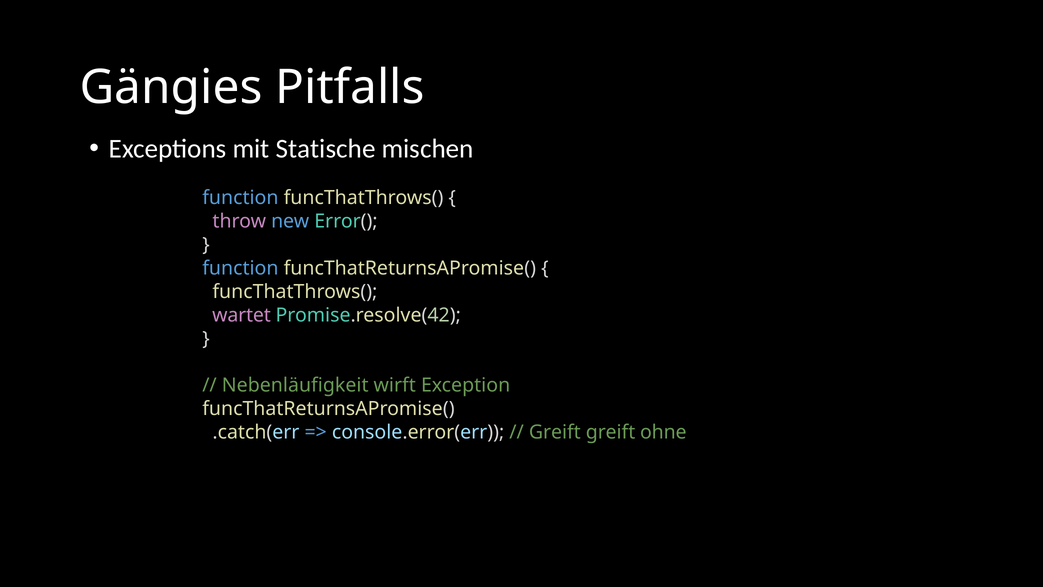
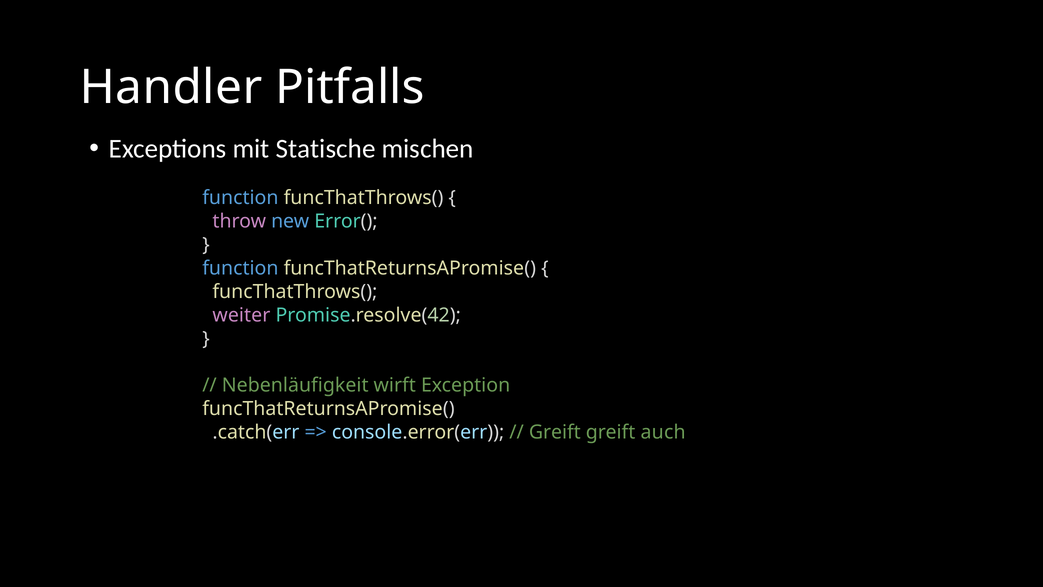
Gängies: Gängies -> Handler (171, 88)
wartet: wartet -> weiter (241, 315)
ohne: ohne -> auch (663, 432)
